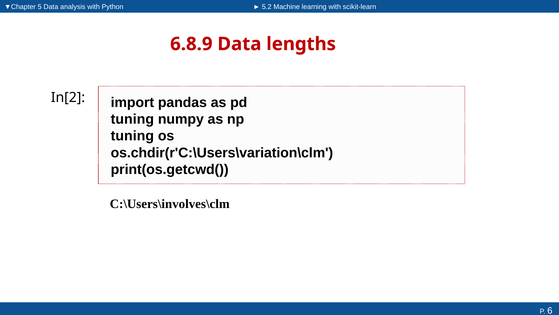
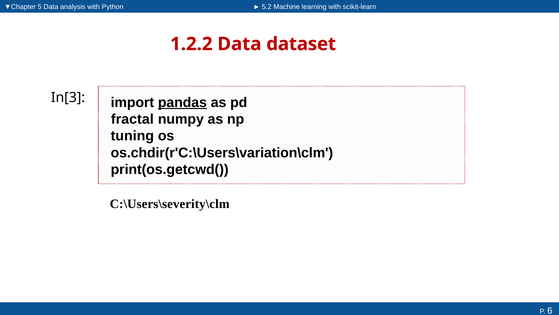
6.8.9: 6.8.9 -> 1.2.2 (191, 44)
lengths: lengths -> dataset (301, 44)
In[2: In[2 -> In[3 (68, 97)
pandas underline: none -> present (182, 102)
tuning: tuning -> fractal (132, 119)
C:\Users\involves\clm: C:\Users\involves\clm -> C:\Users\severity\clm (170, 203)
